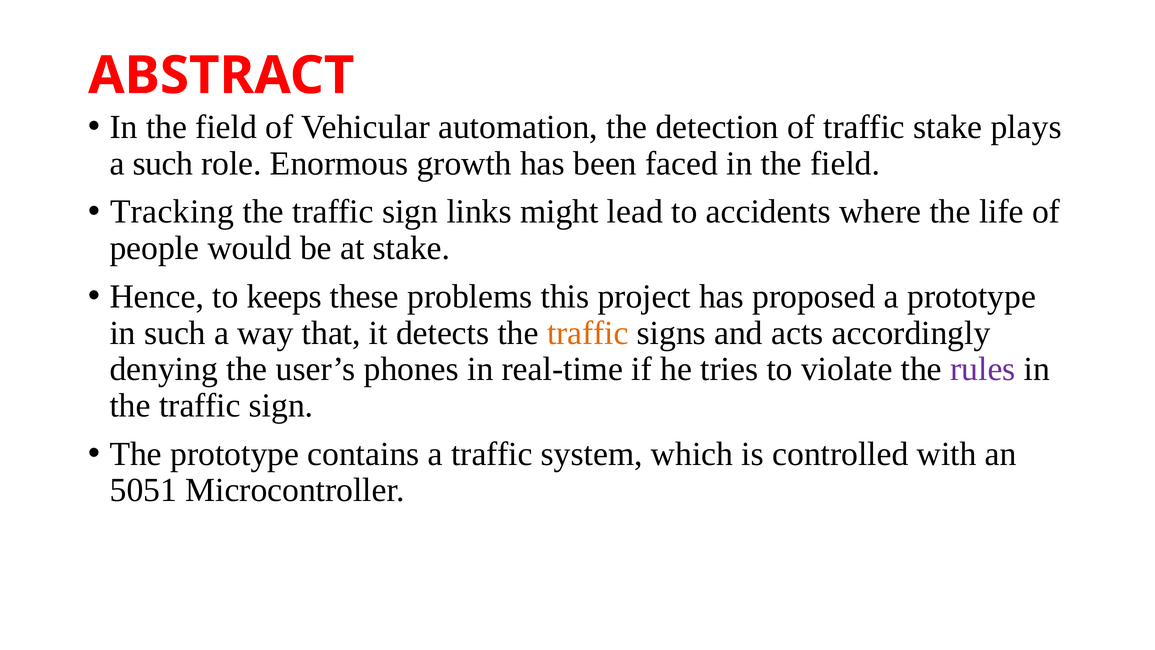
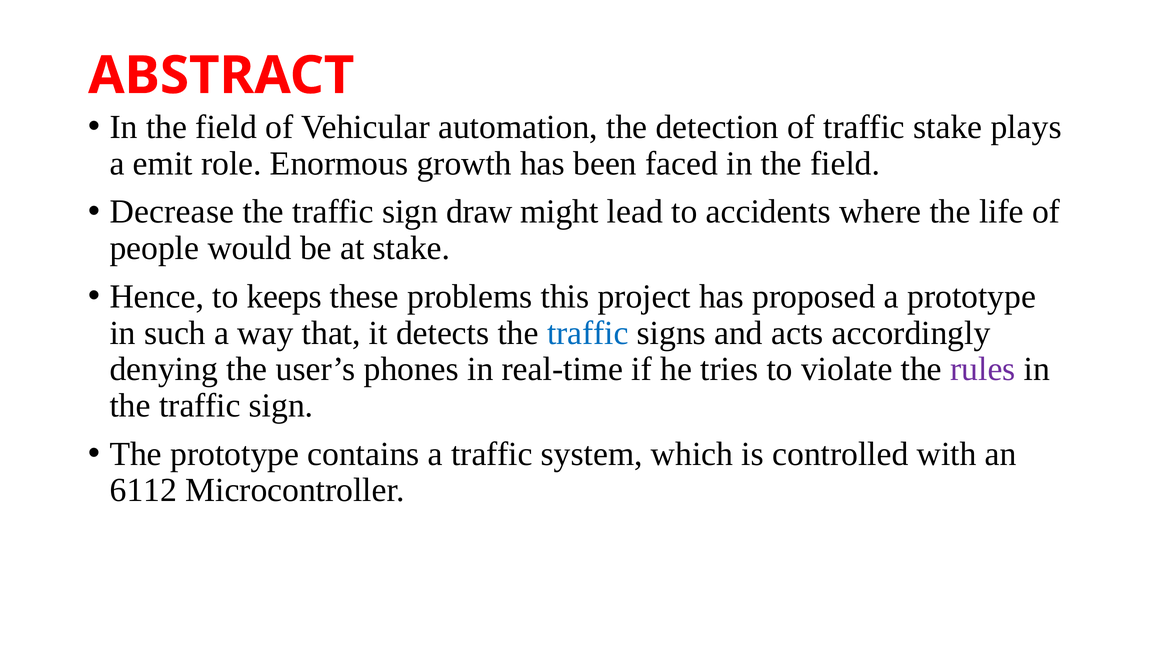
a such: such -> emit (163, 163)
Tracking: Tracking -> Decrease (172, 212)
links: links -> draw (479, 212)
traffic colour: orange -> blue (588, 333)
5051: 5051 -> 6112 (143, 490)
